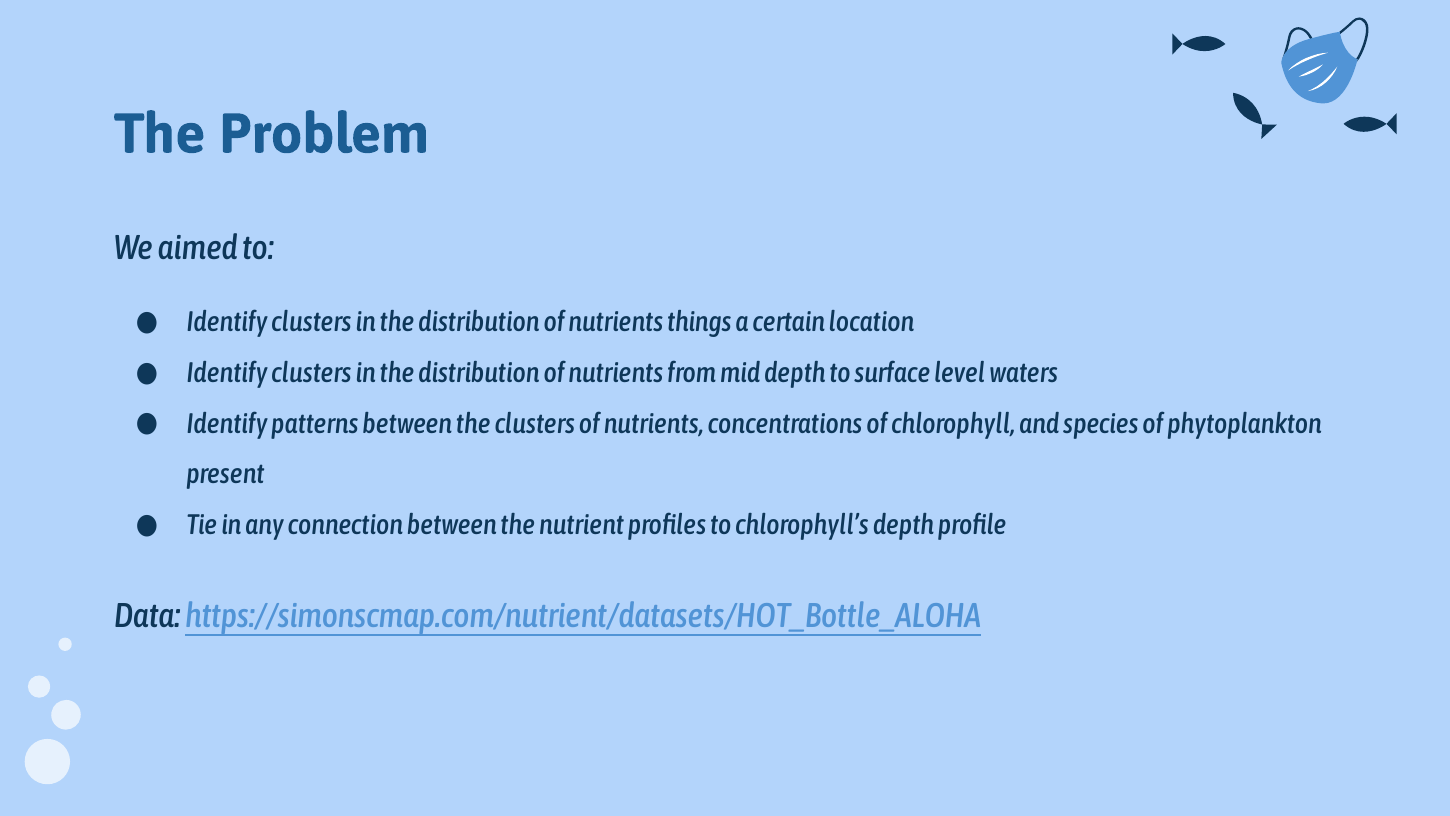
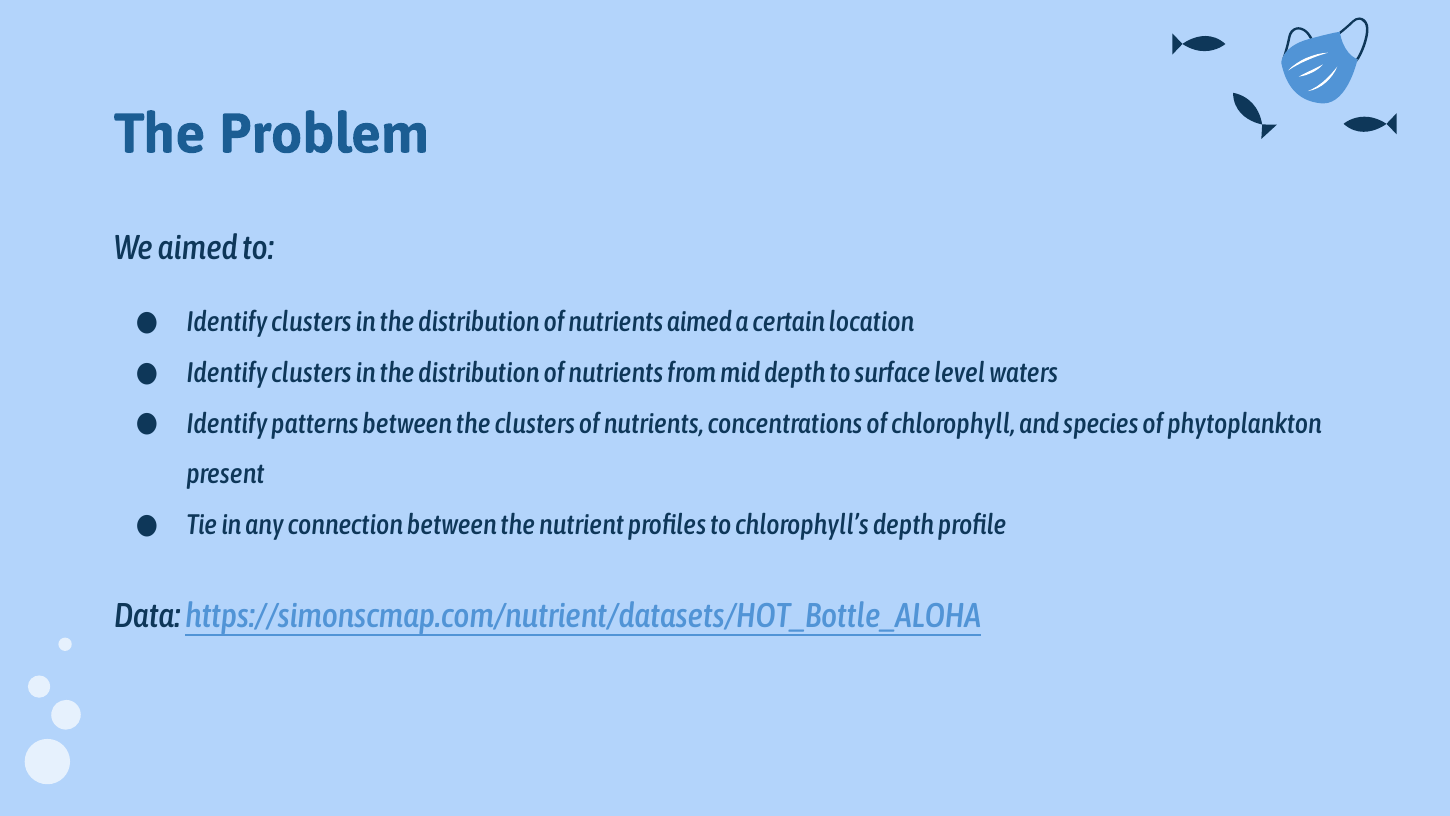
nutrients things: things -> aimed (699, 322)
